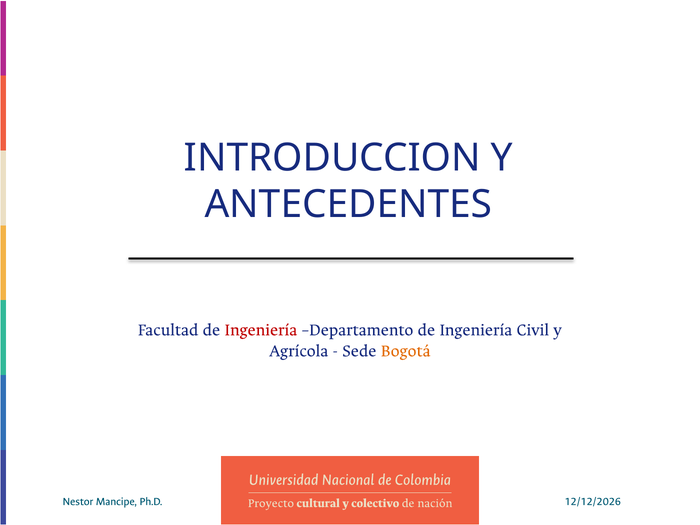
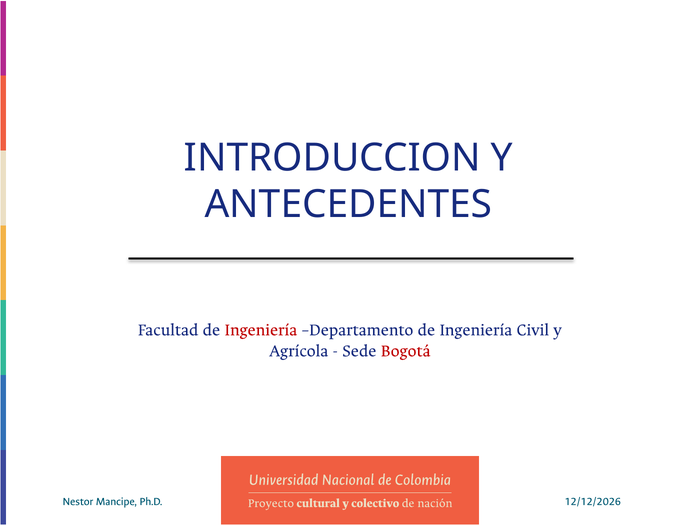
Bogotá colour: orange -> red (406, 351)
